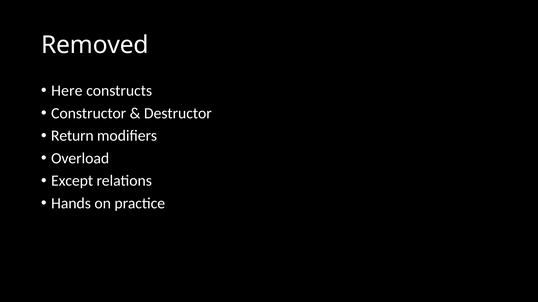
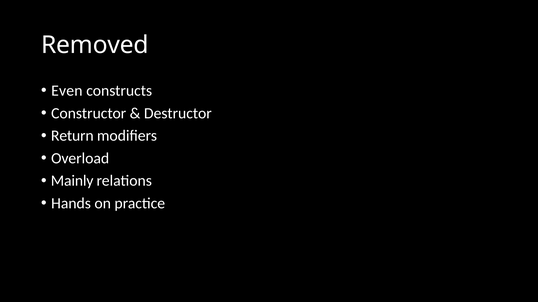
Here: Here -> Even (67, 91)
Except: Except -> Mainly (72, 181)
